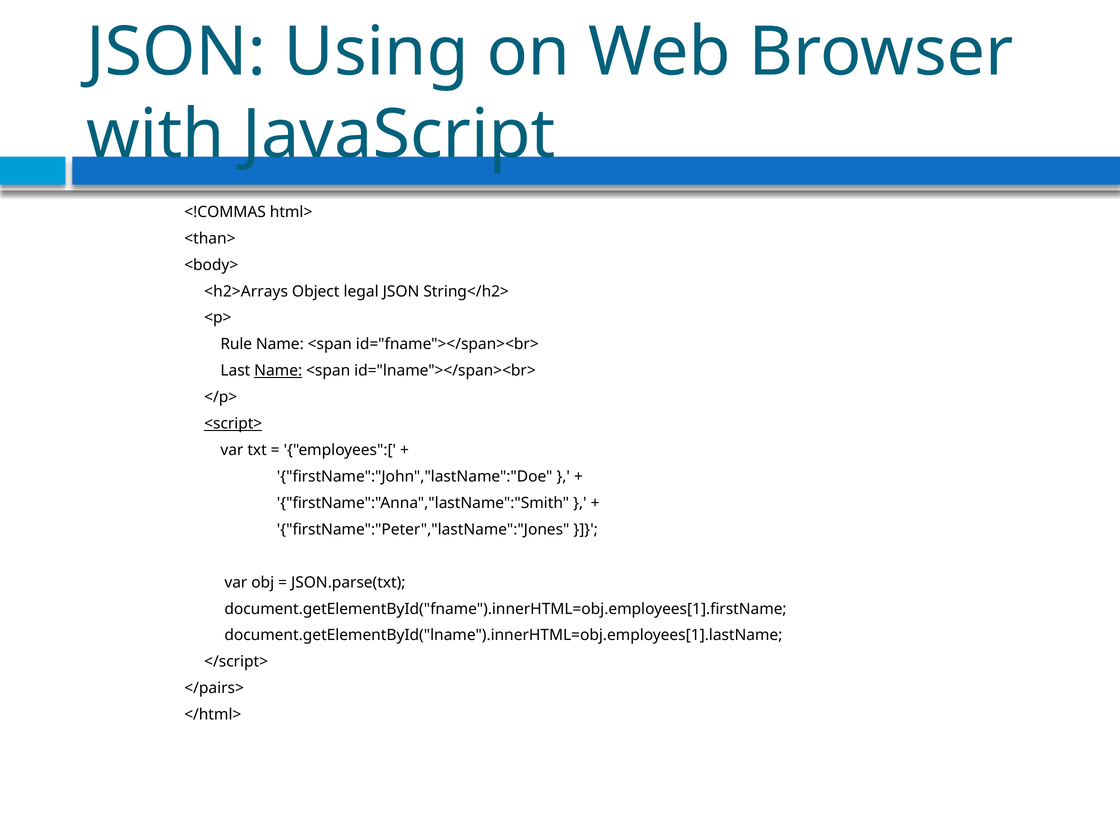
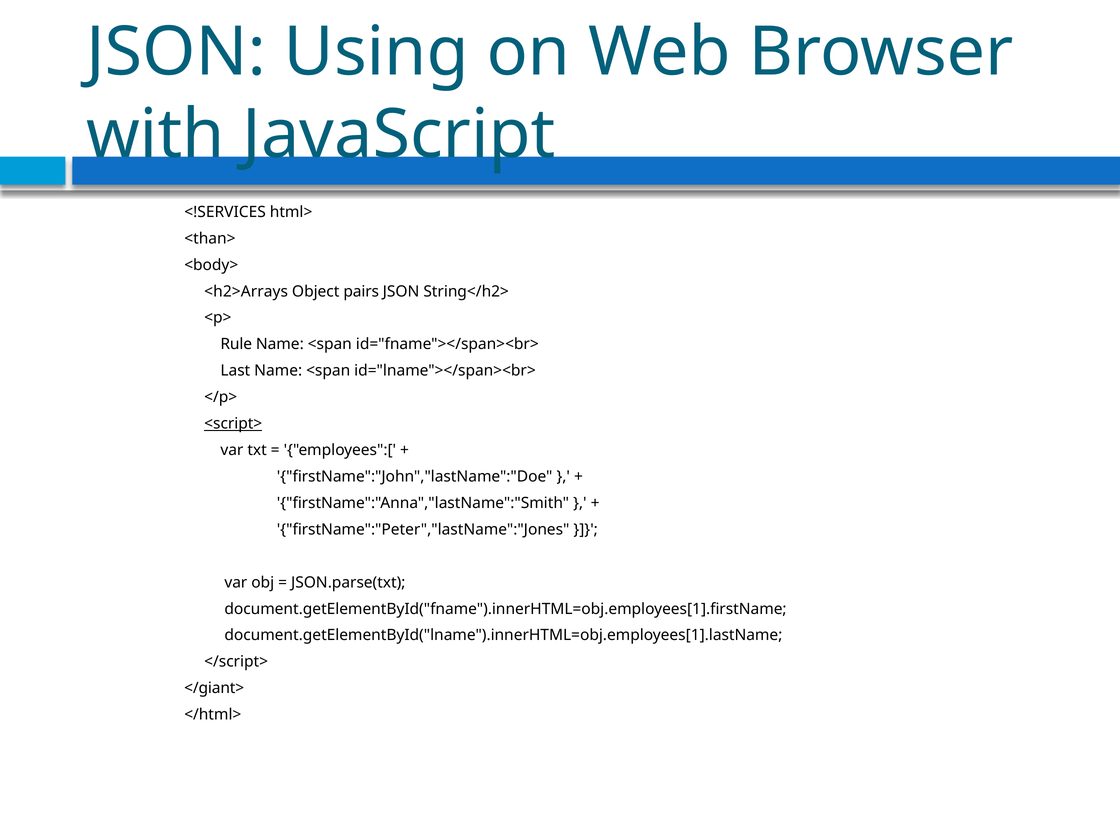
<!COMMAS: <!COMMAS -> <!SERVICES (225, 212)
legal: legal -> pairs (361, 291)
Name underline: present -> none (278, 371)
</pairs>: </pairs> -> </giant> (214, 688)
